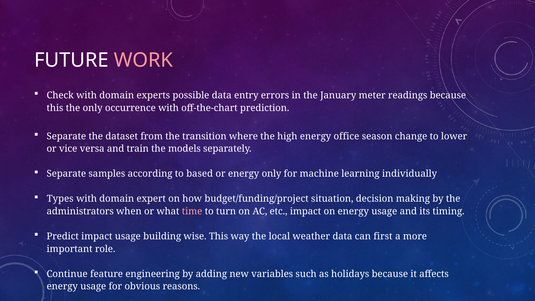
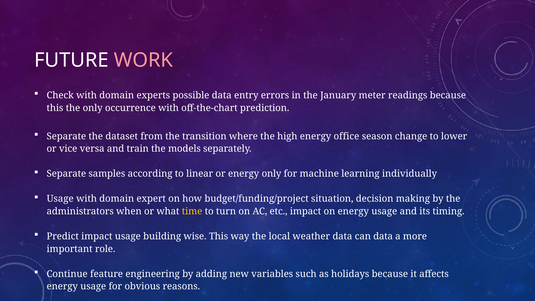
based: based -> linear (200, 174)
Types: Types -> Usage (60, 199)
time colour: pink -> yellow (192, 211)
can first: first -> data (383, 236)
